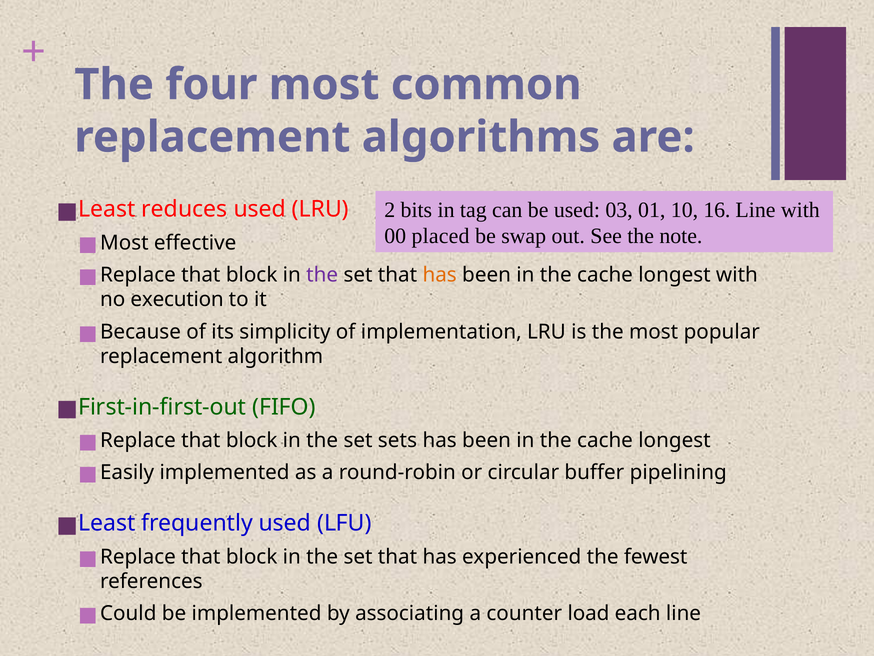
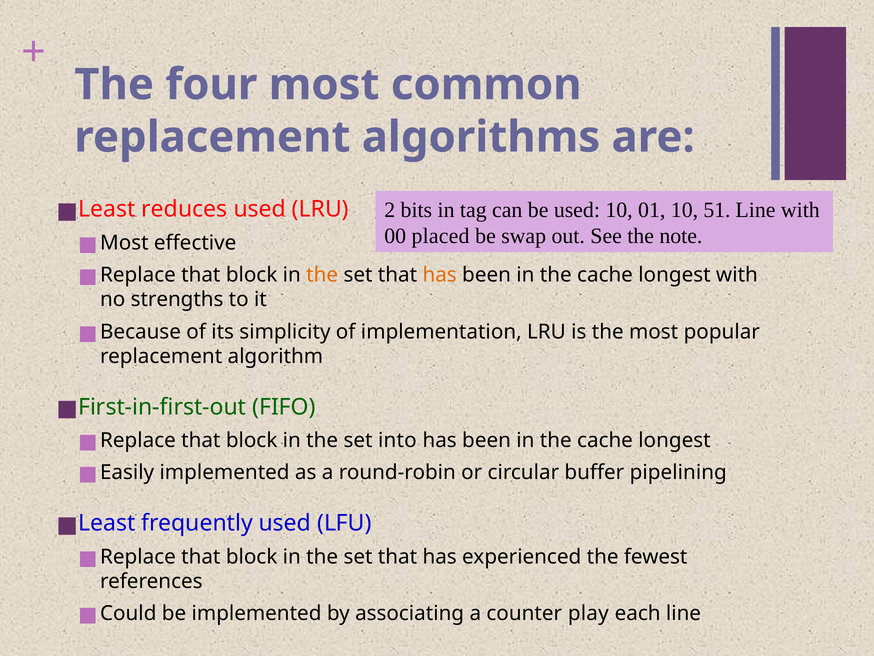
used 03: 03 -> 10 (619, 210)
16: 16 -> 51 (717, 210)
the colour: purple -> orange (322, 275)
execution: execution -> strengths (177, 299)
sets: sets -> into (397, 440)
load: load -> play (588, 613)
